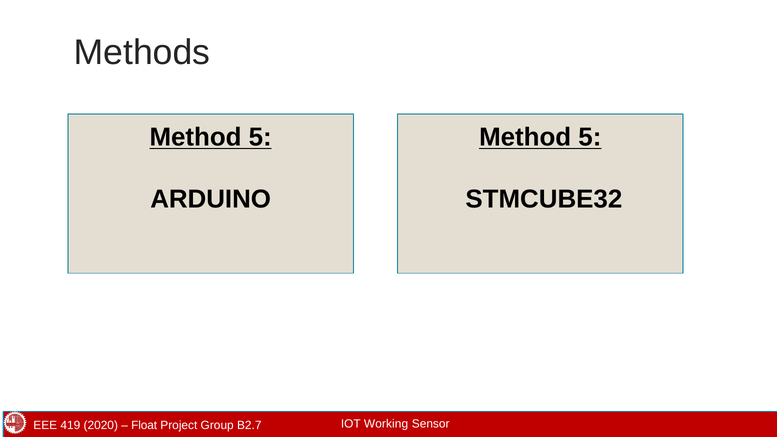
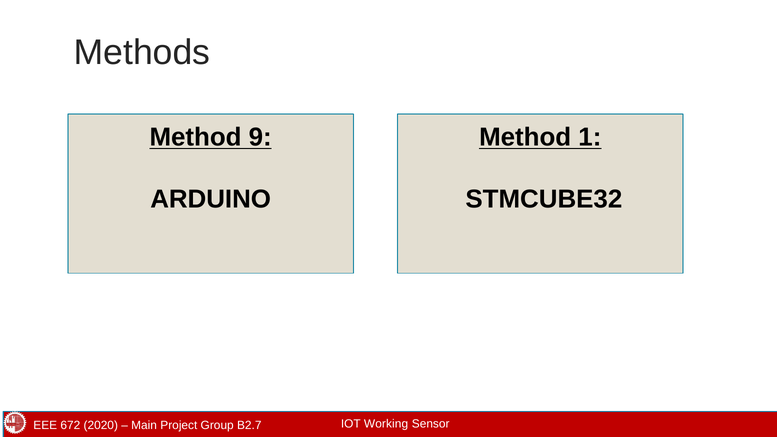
5: 5 -> 9 (260, 137)
5: 5 -> 1 (590, 137)
419: 419 -> 672 (70, 425)
Float: Float -> Main (144, 425)
